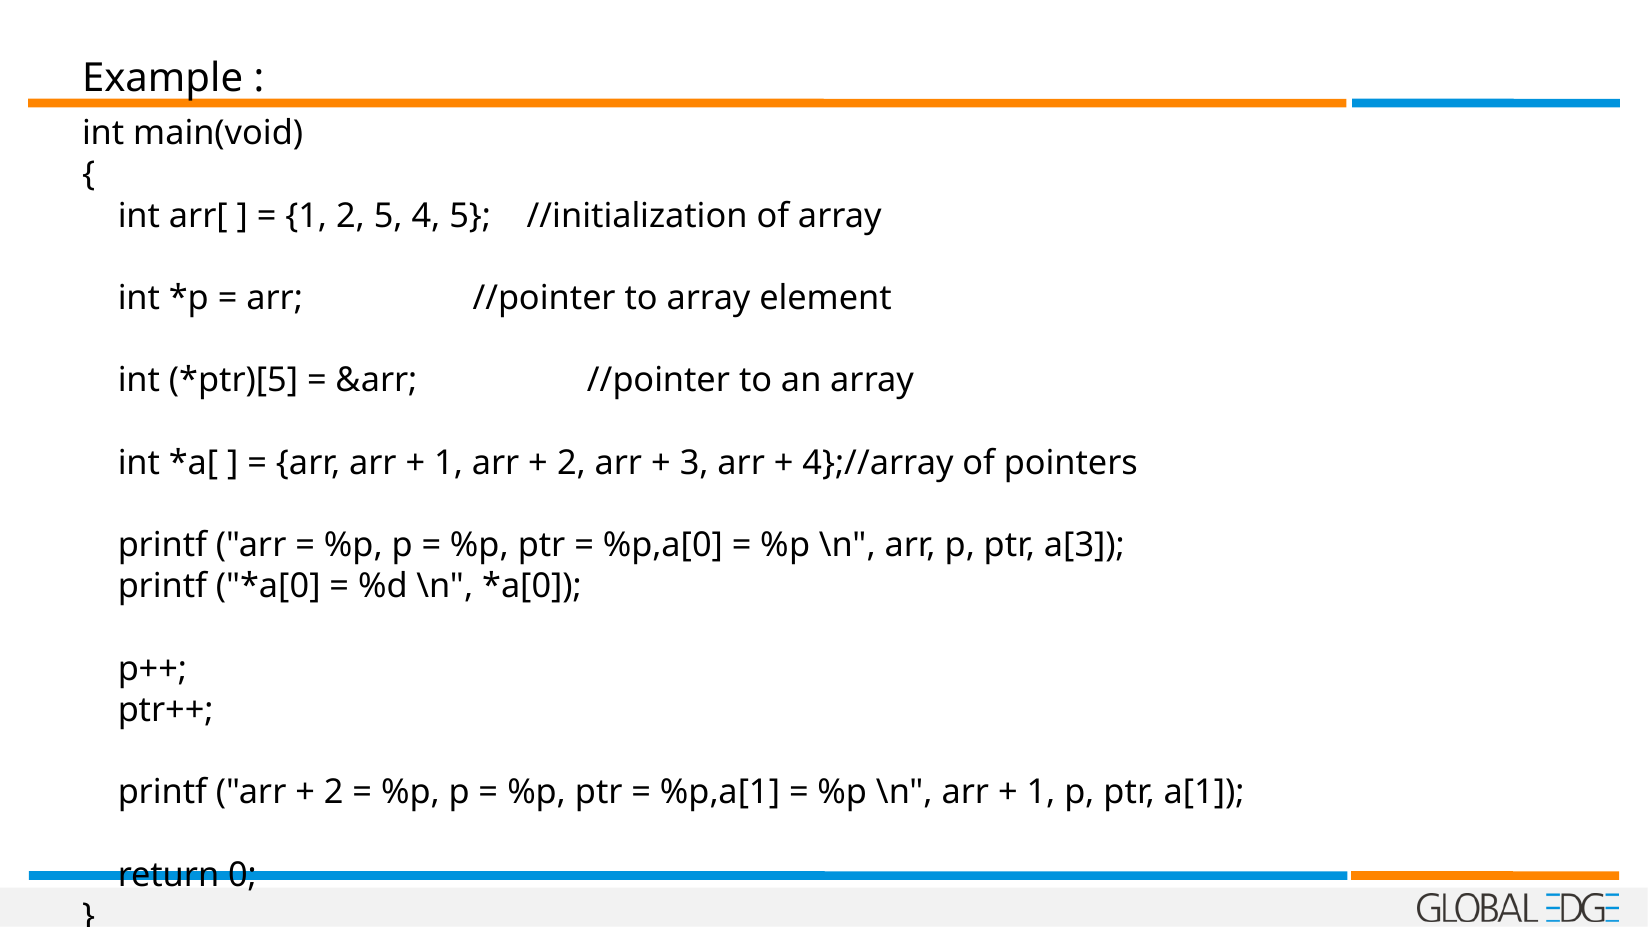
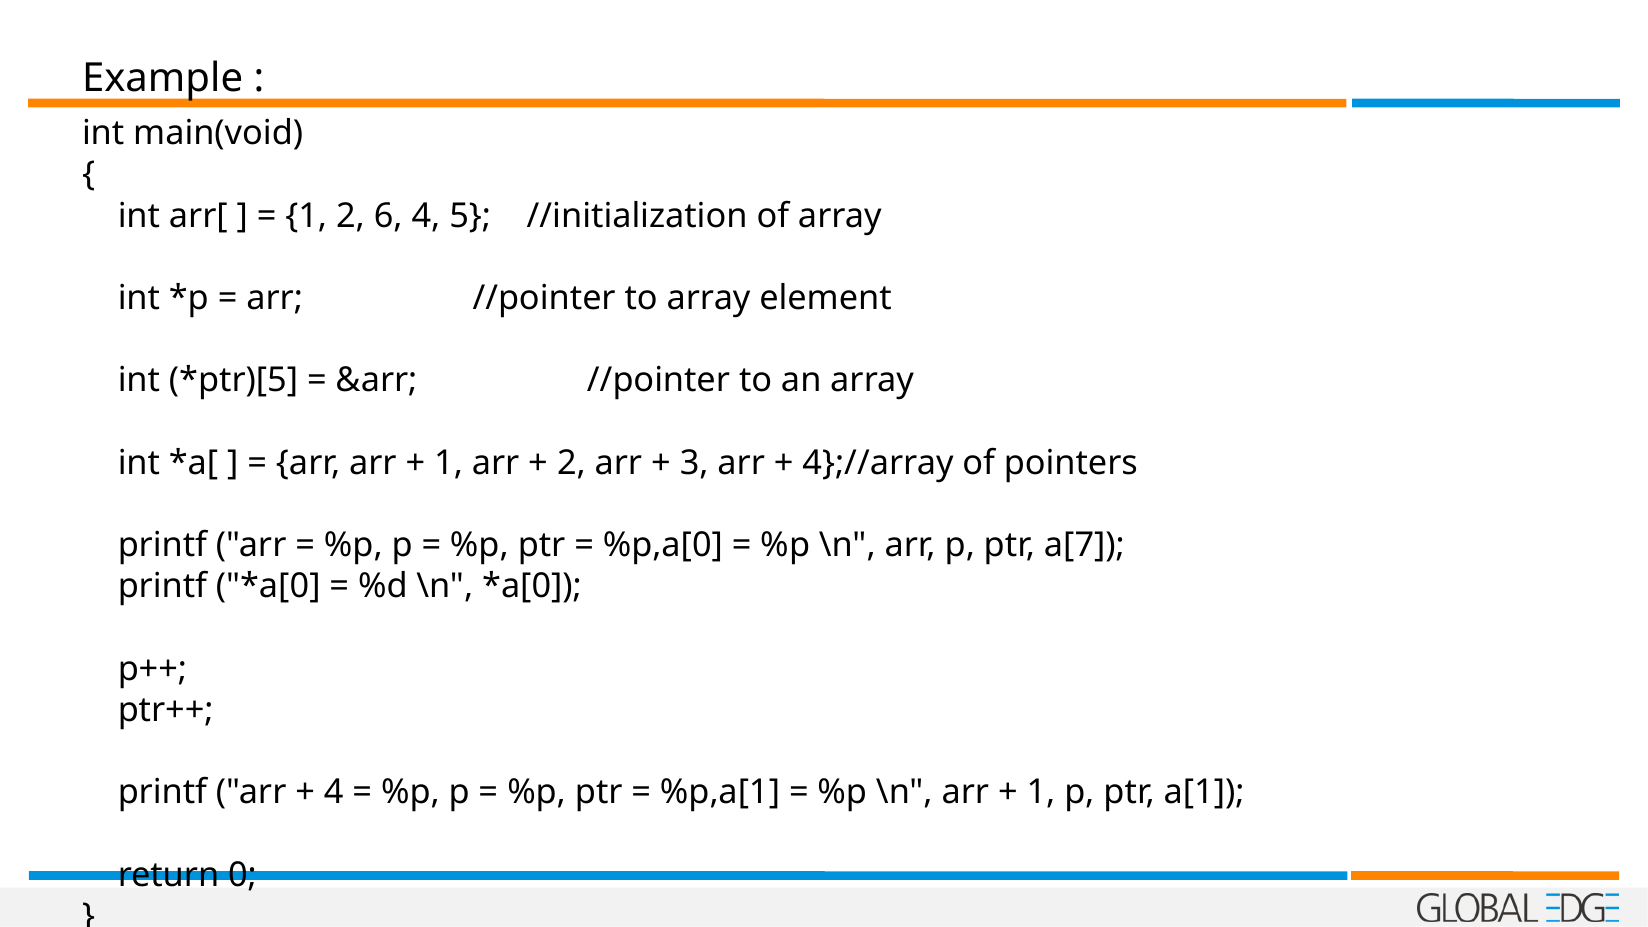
2 5: 5 -> 6 (388, 216)
a[3: a[3 -> a[7 (1084, 545)
2: 2 -> 4 (334, 793)
